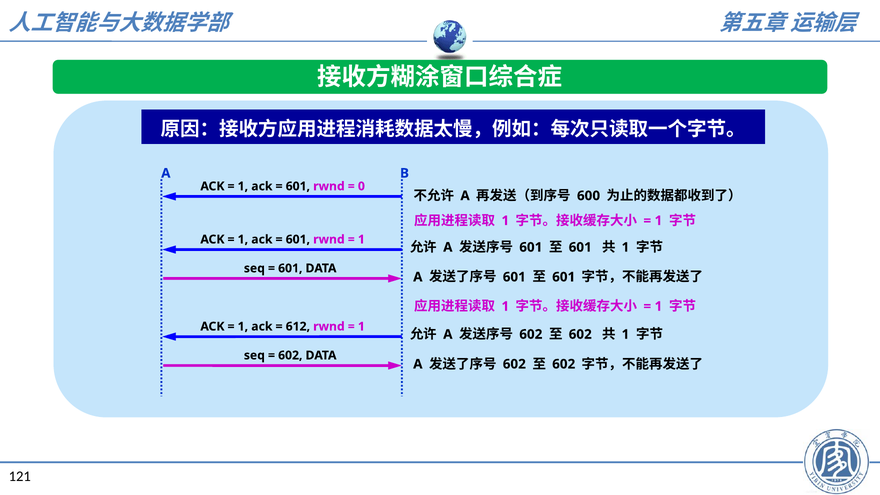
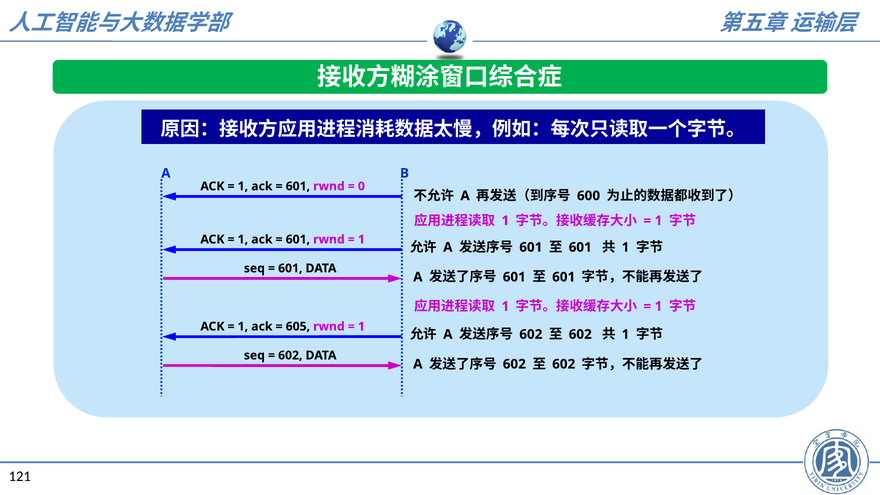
612: 612 -> 605 (298, 326)
